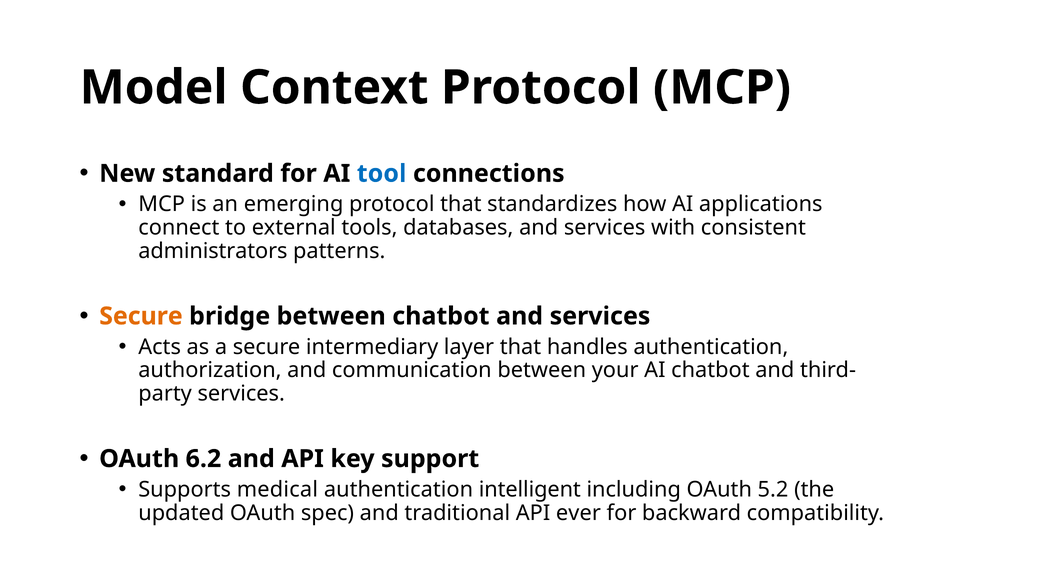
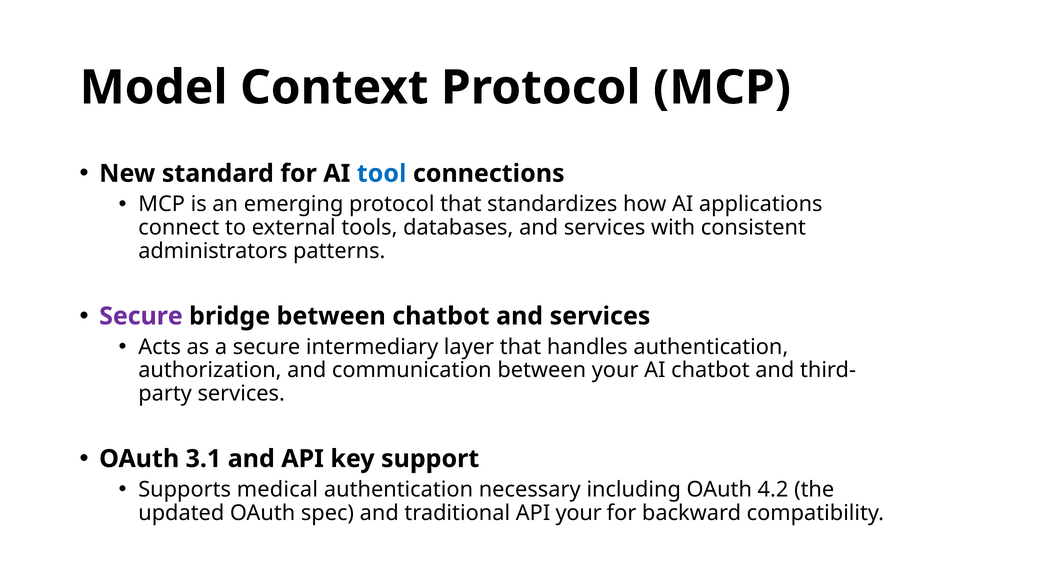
Secure colour: orange -> purple (141, 316)
6.2: 6.2 -> 3.1 (203, 459)
intelligent: intelligent -> necessary (530, 490)
5.2: 5.2 -> 4.2 (773, 490)
API ever: ever -> your (579, 513)
